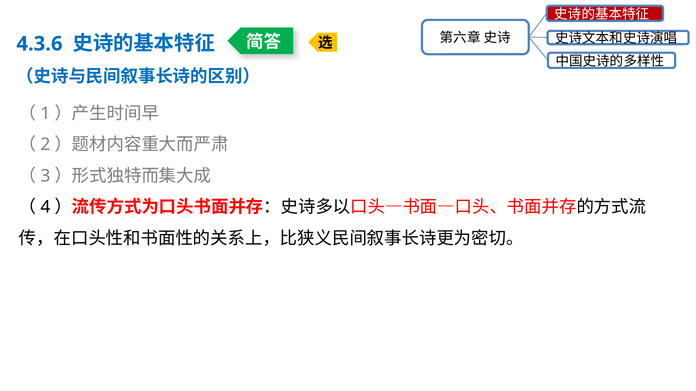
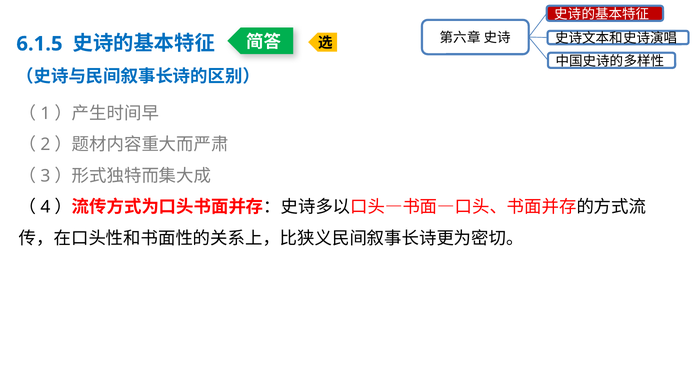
4.3.6: 4.3.6 -> 6.1.5 (39, 44)
